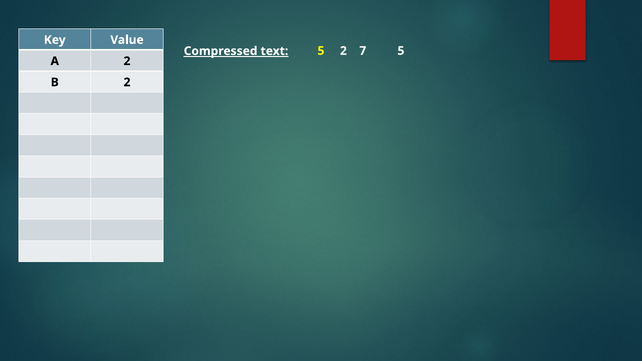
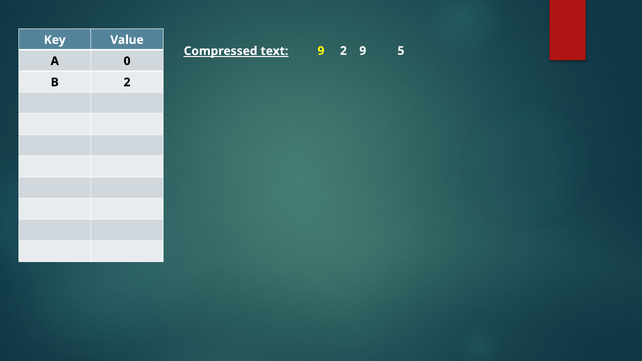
text 5: 5 -> 9 (321, 51)
2 7: 7 -> 9 (363, 51)
A 2: 2 -> 0 (127, 61)
